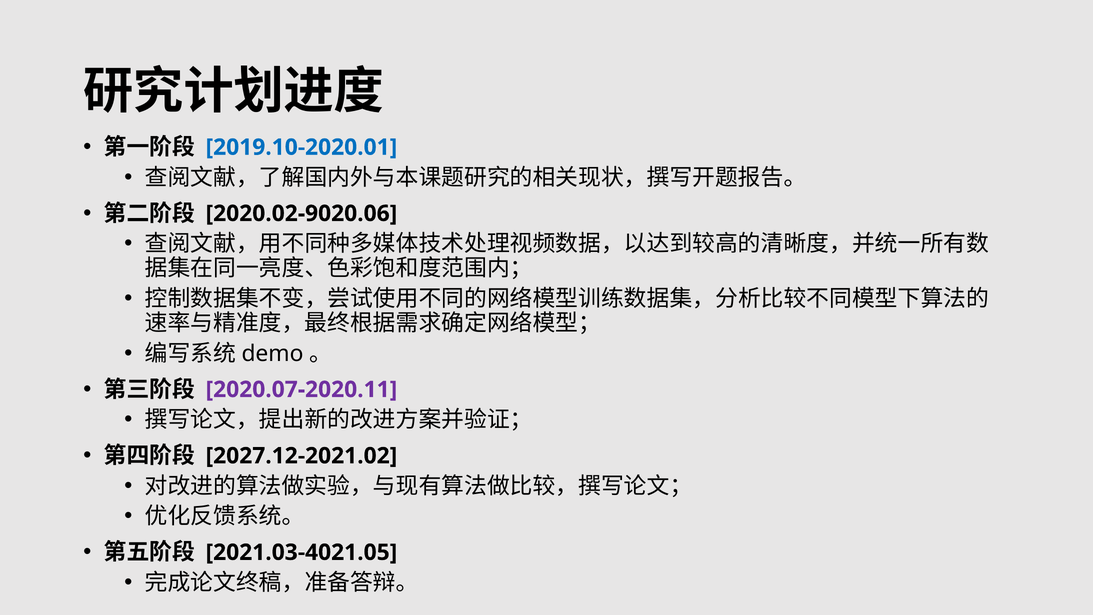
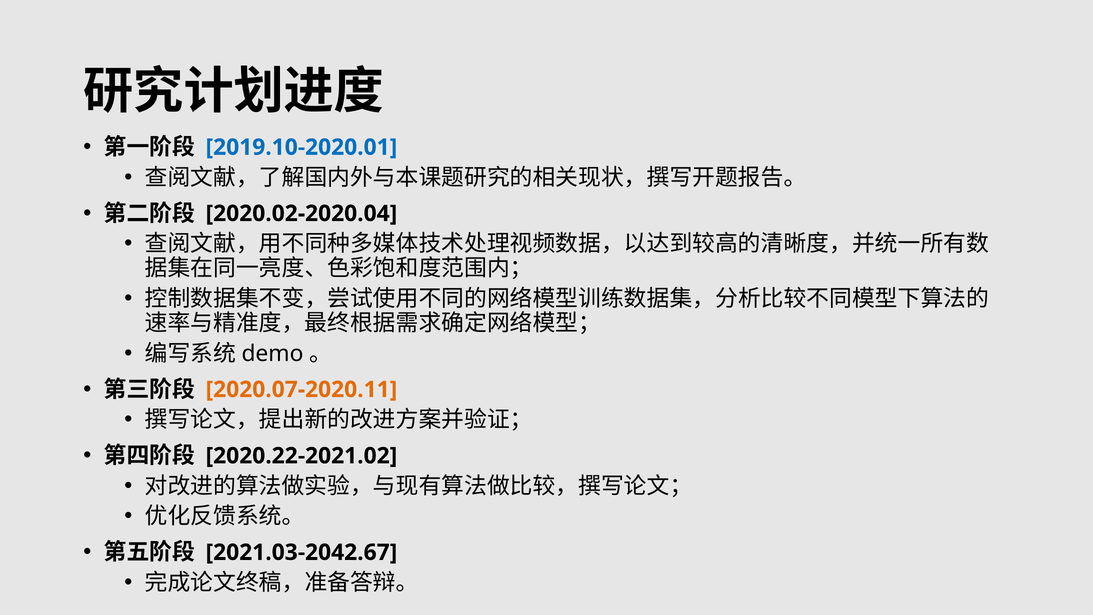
2020.02-9020.06: 2020.02-9020.06 -> 2020.02-2020.04 (301, 213)
2020.07-2020.11 colour: purple -> orange (301, 389)
2027.12-2021.02: 2027.12-2021.02 -> 2020.22-2021.02 (301, 456)
2021.03-4021.05: 2021.03-4021.05 -> 2021.03-2042.67 (301, 552)
